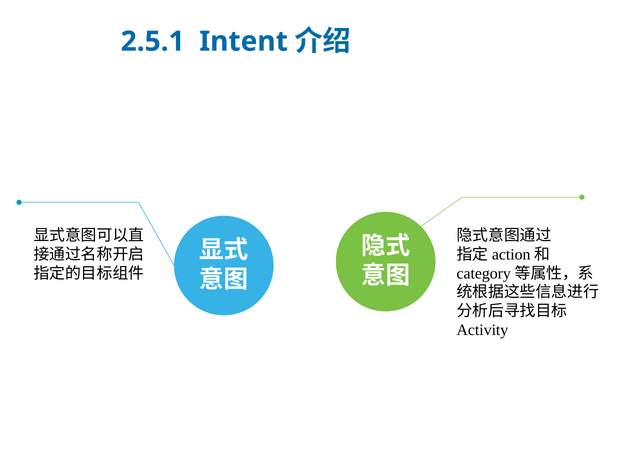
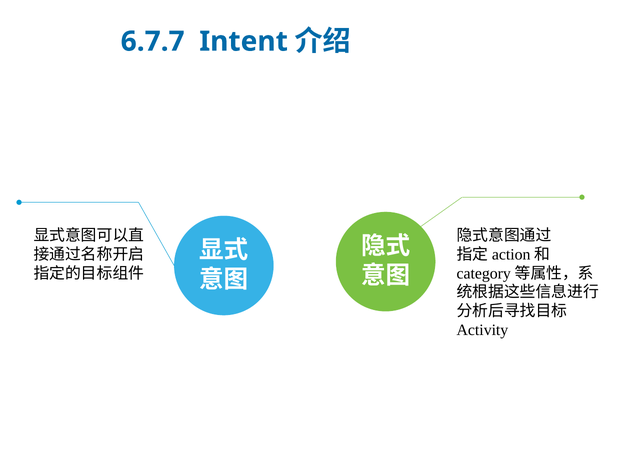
2.5.1: 2.5.1 -> 6.7.7 (153, 41)
